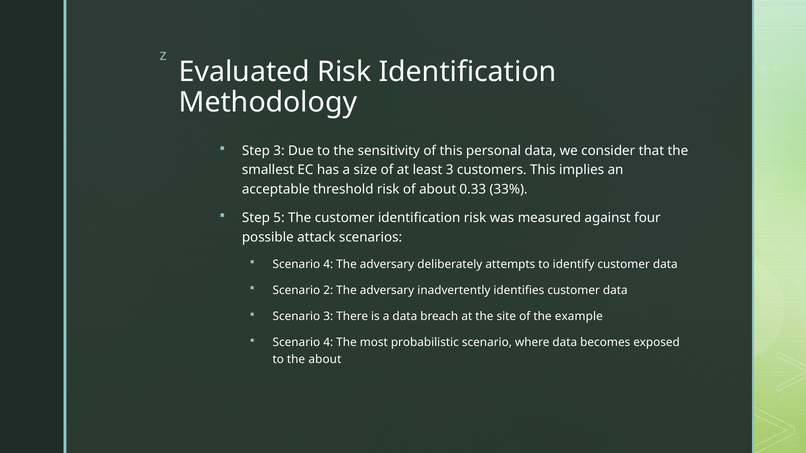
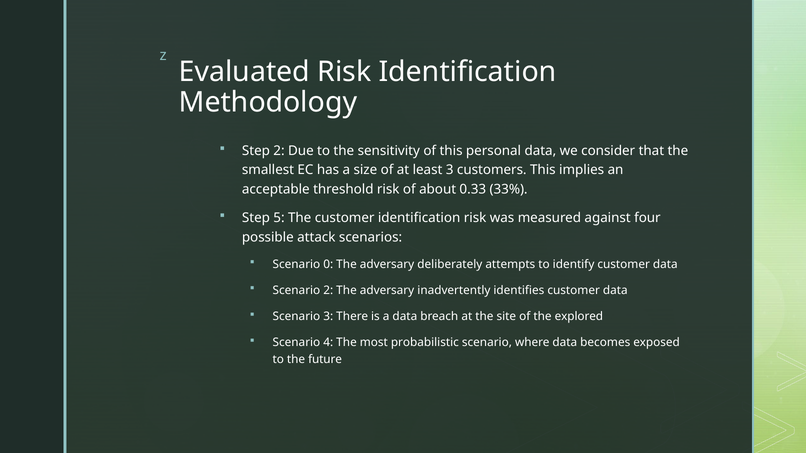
Step 3: 3 -> 2 (279, 151)
4: 4 -> 0 (328, 264)
example: example -> explored (579, 317)
the about: about -> future (325, 360)
